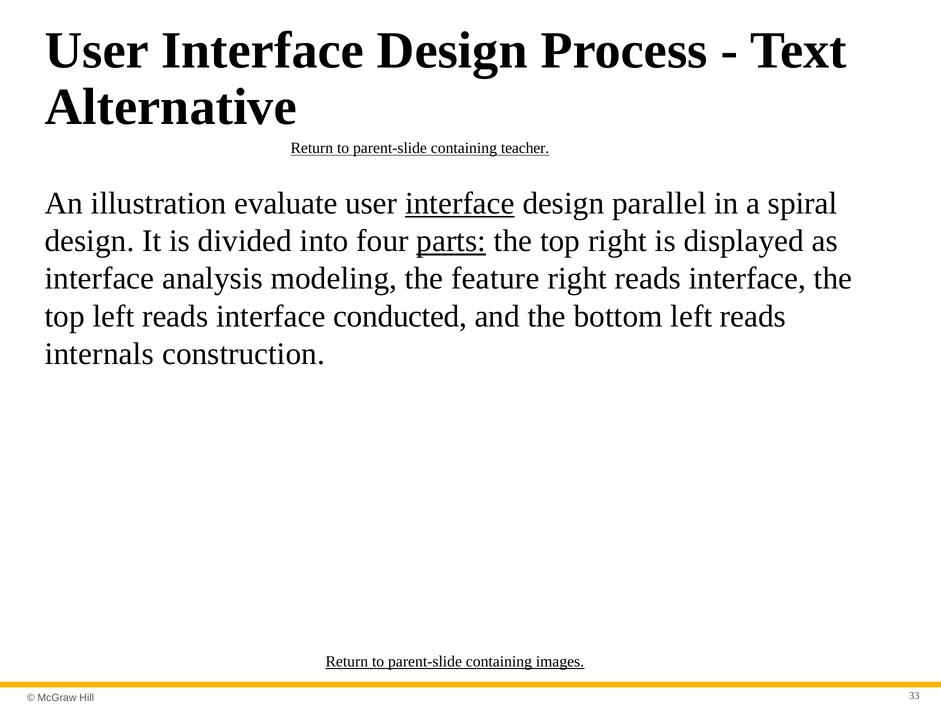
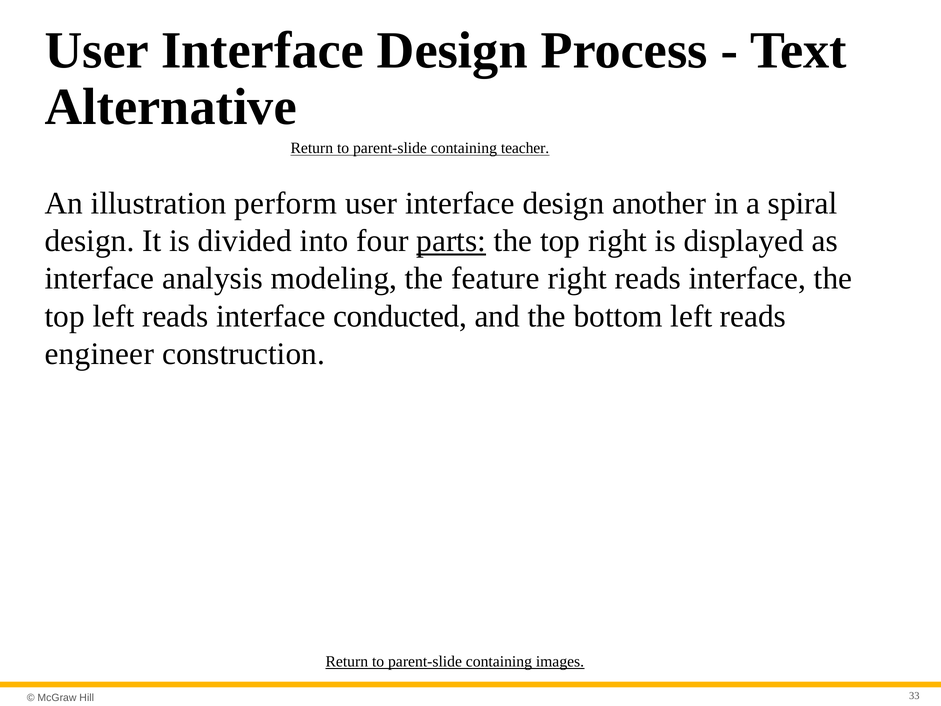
evaluate: evaluate -> perform (286, 203)
interface underline: present -> none (460, 203)
parallel: parallel -> another (659, 203)
internals: internals -> engineer (99, 354)
